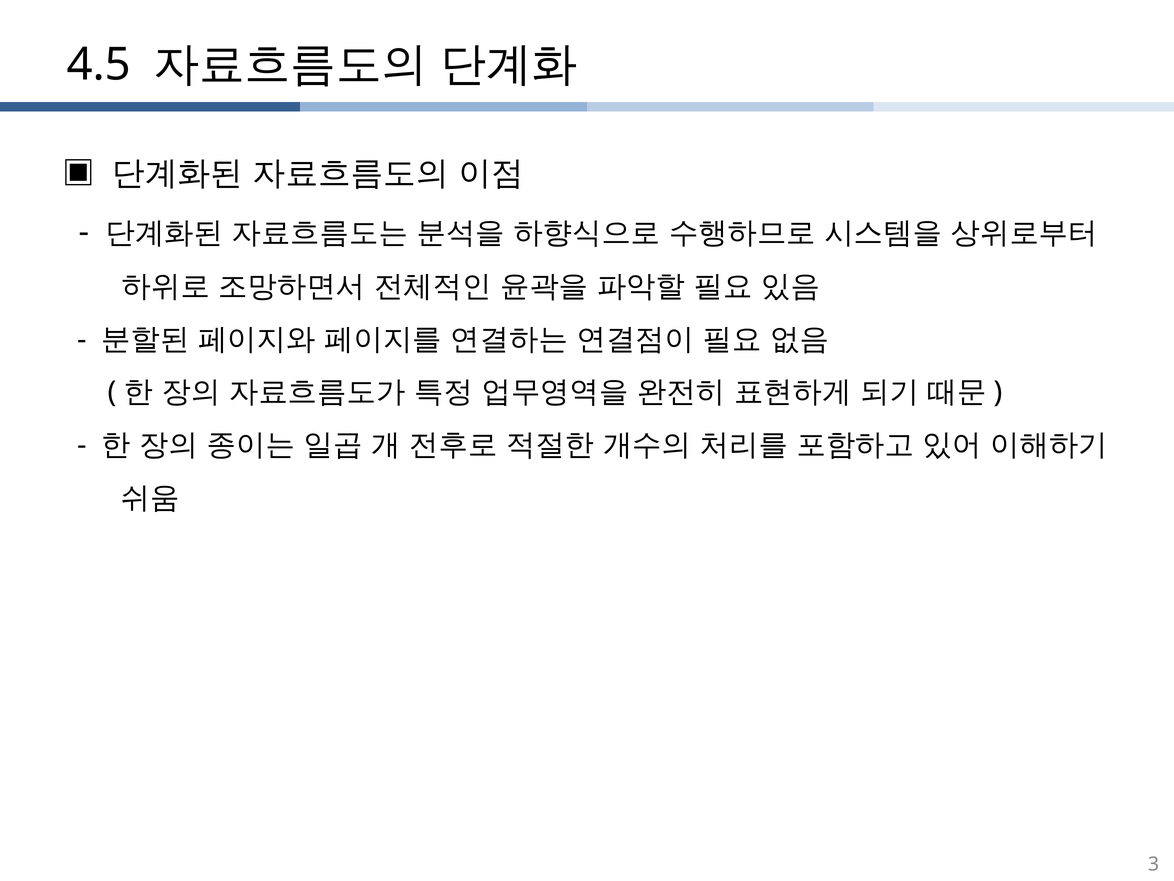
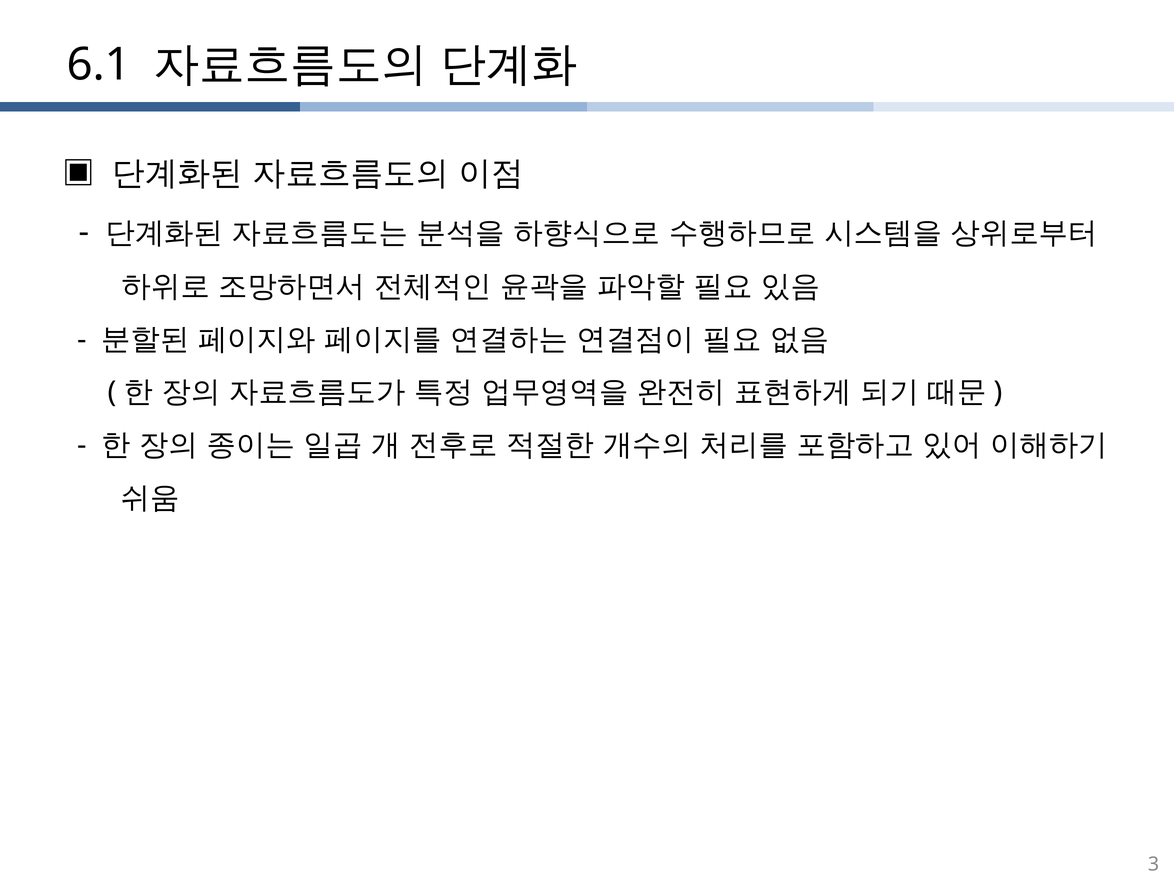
4.5: 4.5 -> 6.1 (99, 65)
